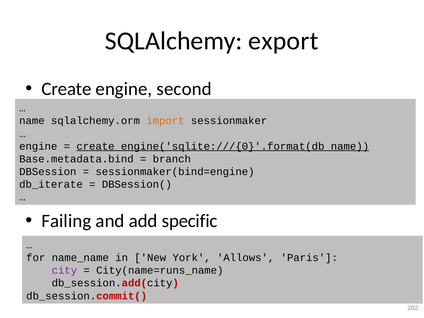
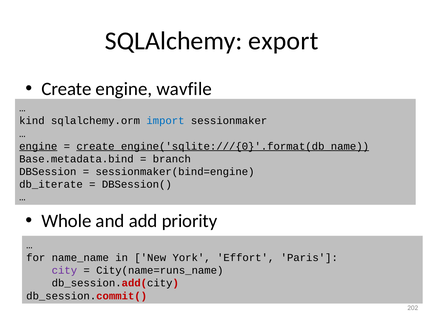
second: second -> wavfile (184, 89)
name: name -> kind (32, 121)
import colour: orange -> blue (165, 121)
engine underline: none -> present (38, 146)
Failing: Failing -> Whole (66, 221)
specific: specific -> priority (190, 221)
Allows: Allows -> Effort (246, 258)
